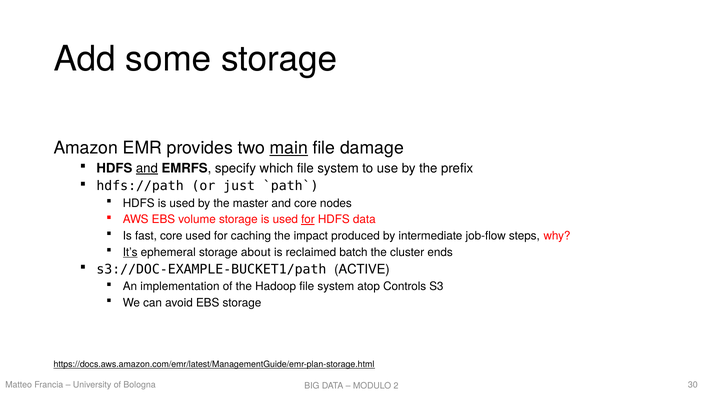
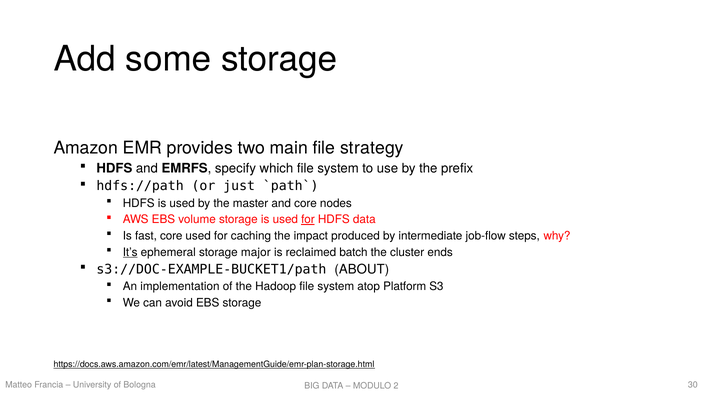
main underline: present -> none (289, 148)
damage: damage -> strategy (372, 148)
and underline: present -> none (147, 168)
about: about -> major (256, 252)
ACTIVE: ACTIVE -> ABOUT (362, 269)
Controls: Controls -> Platform (405, 286)
